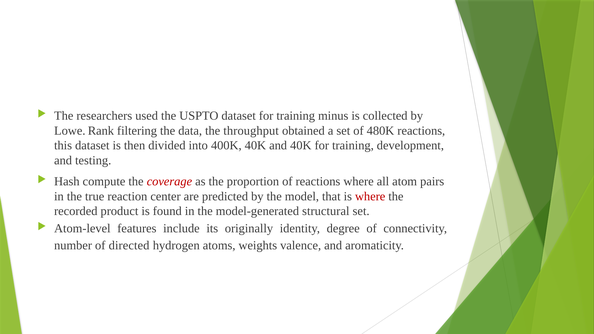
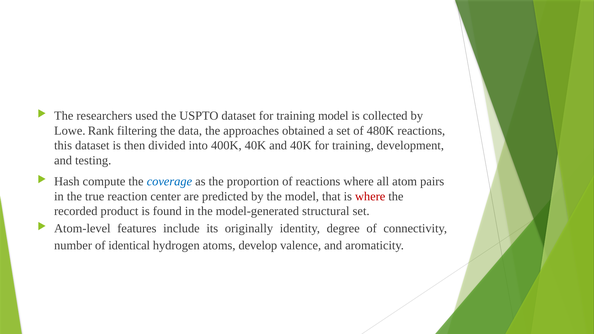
training minus: minus -> model (333, 116)
throughput: throughput -> approaches (251, 131)
coverage colour: red -> blue (169, 181)
directed: directed -> identical (129, 245)
weights: weights -> develop (258, 245)
